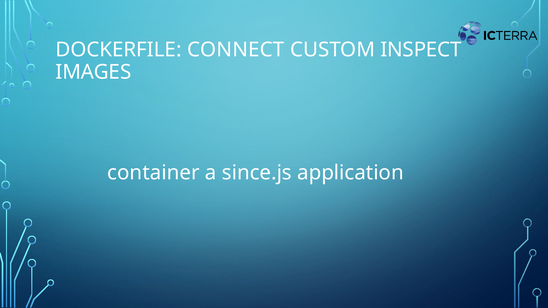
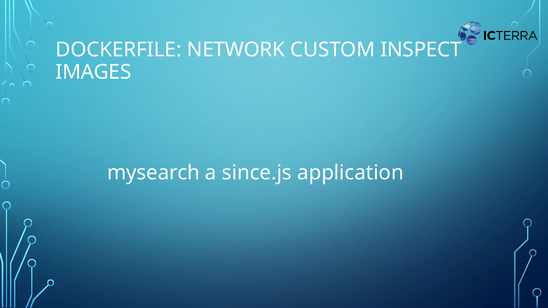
CONNECT: CONNECT -> NETWORK (236, 50)
container: container -> mysearch (154, 173)
